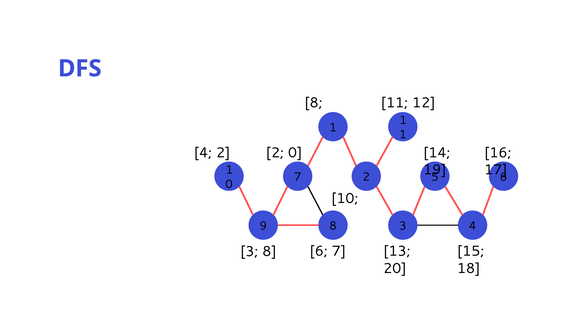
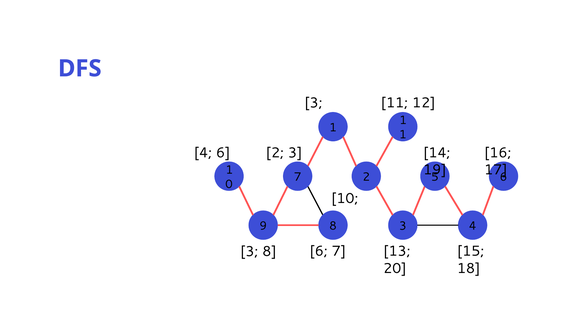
8: 8 -> 3 (313, 103)
4 2: 2 -> 6 (223, 153)
2 0: 0 -> 3 (295, 153)
